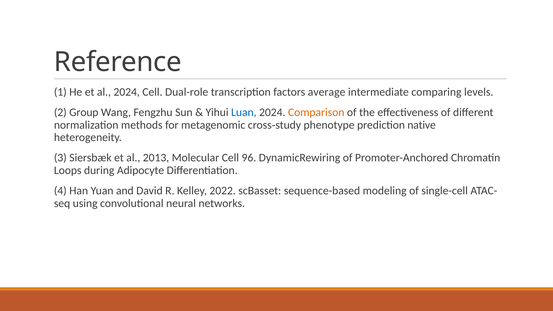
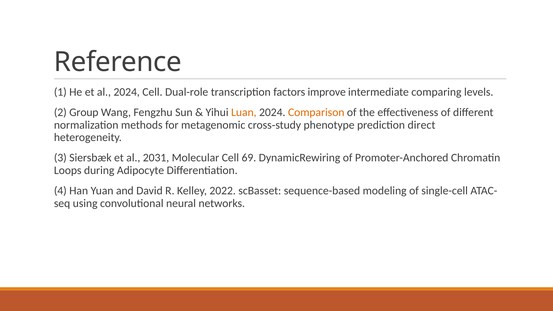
average: average -> improve (327, 92)
Luan colour: blue -> orange (244, 112)
native: native -> direct (421, 125)
2013: 2013 -> 2031 (156, 158)
96: 96 -> 69 (249, 158)
